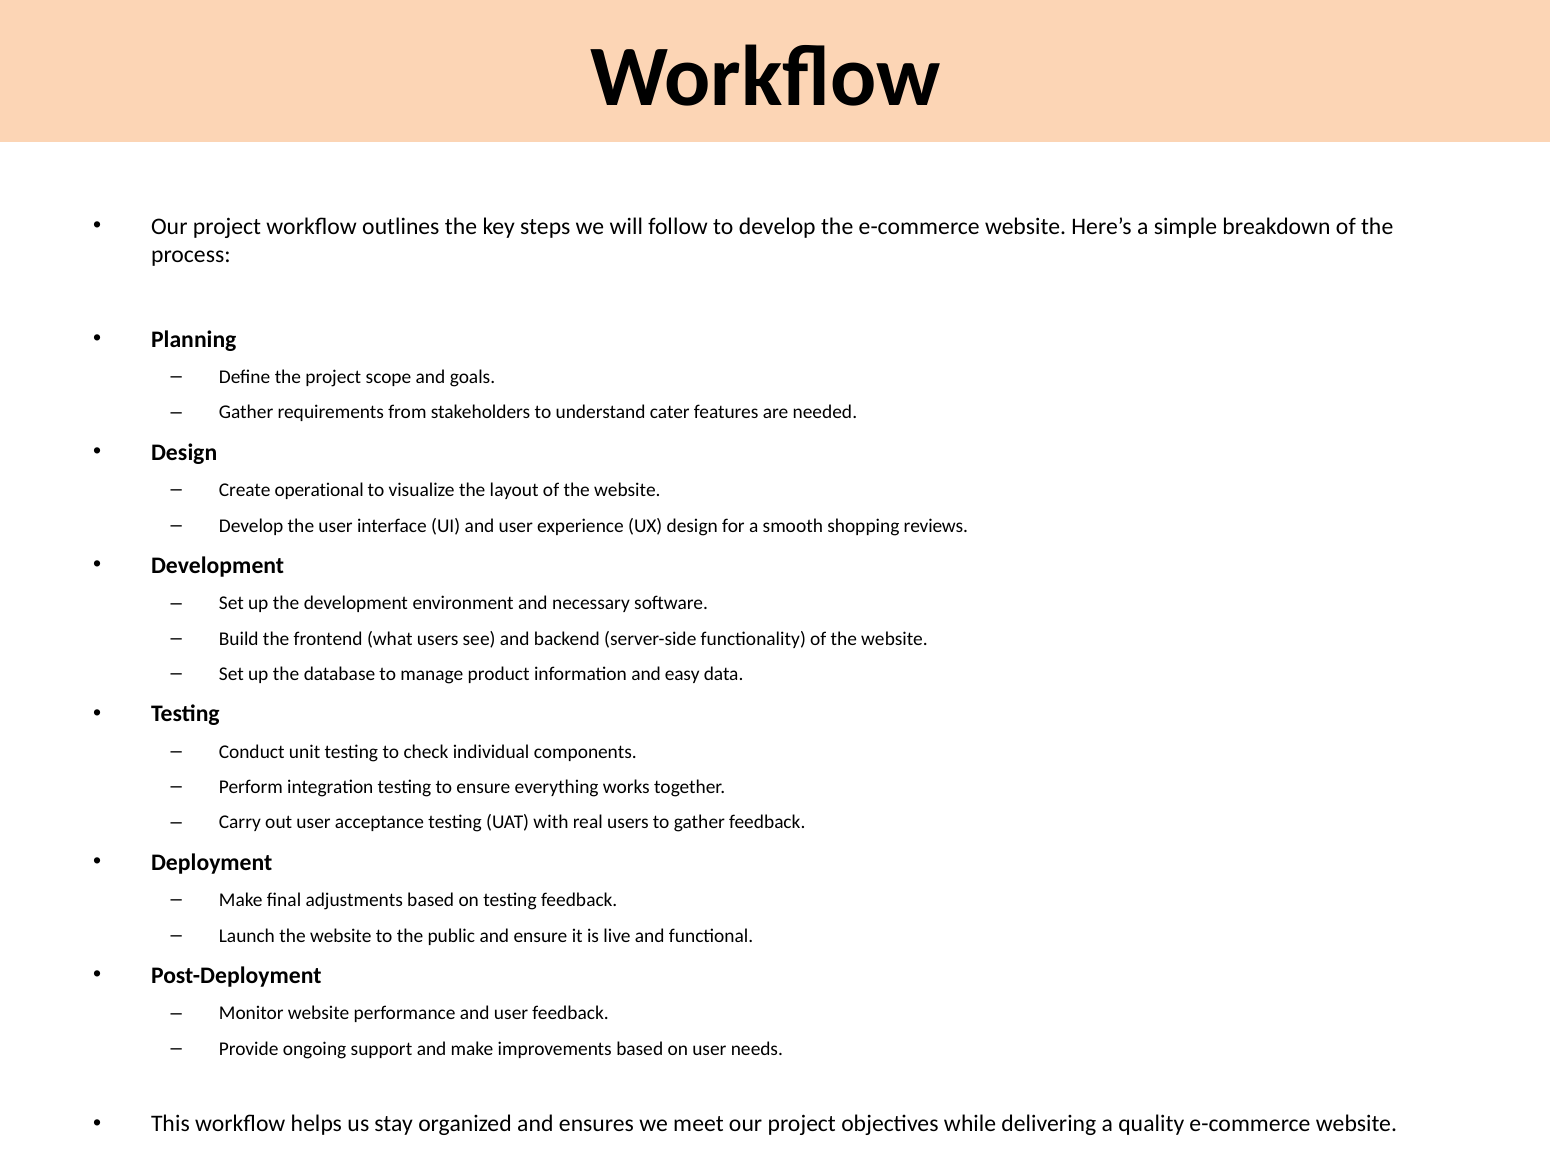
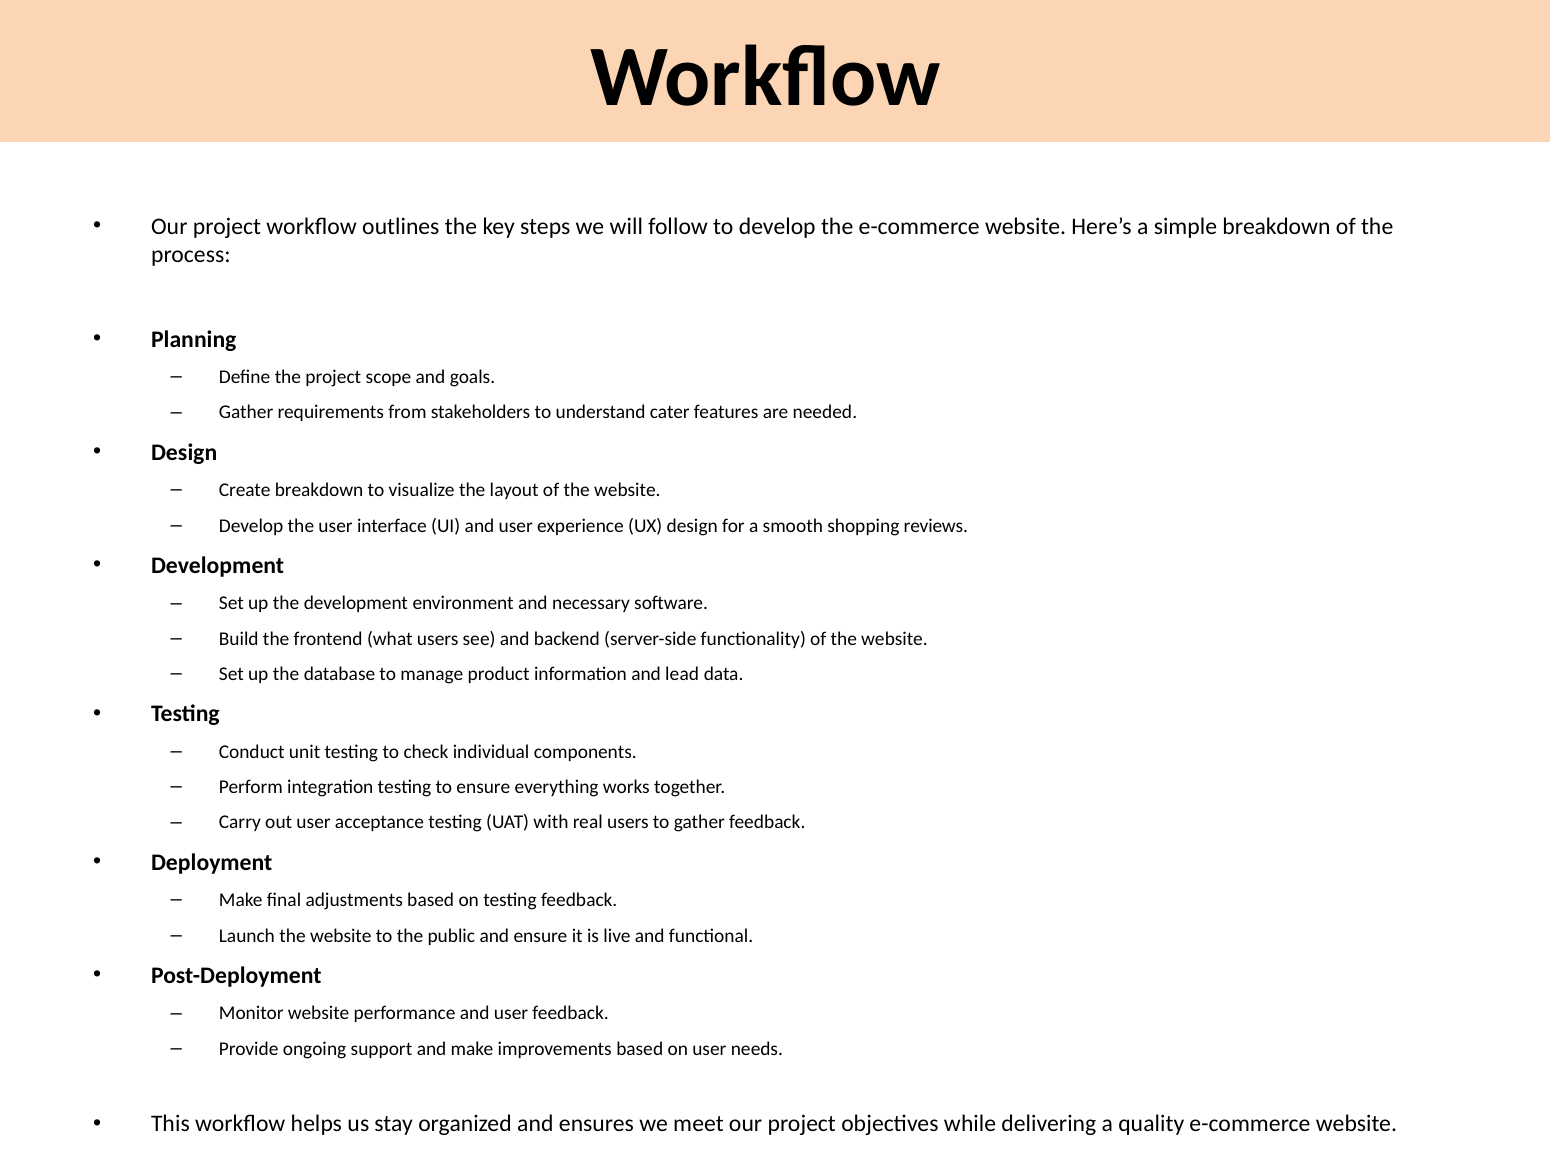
Create operational: operational -> breakdown (319, 490)
easy: easy -> lead (682, 674)
